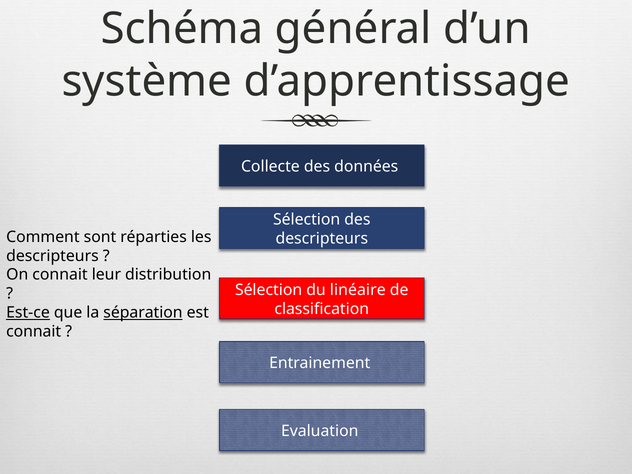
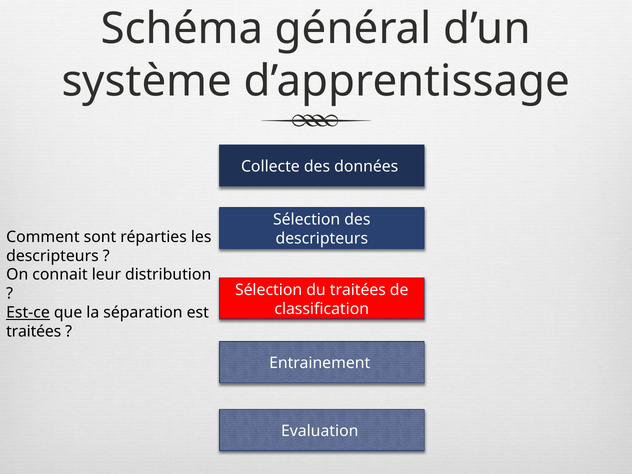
du linéaire: linéaire -> traitées (358, 290)
séparation underline: present -> none (143, 313)
connait: connait -> traitées (34, 332)
